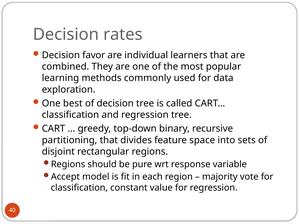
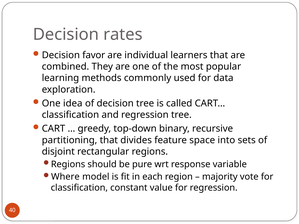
best: best -> idea (73, 103)
Accept: Accept -> Where (65, 177)
